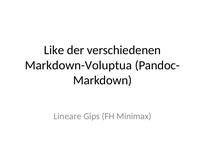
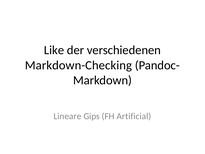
Markdown-Voluptua: Markdown-Voluptua -> Markdown-Checking (78, 65)
Minimax: Minimax -> Artificial (134, 116)
